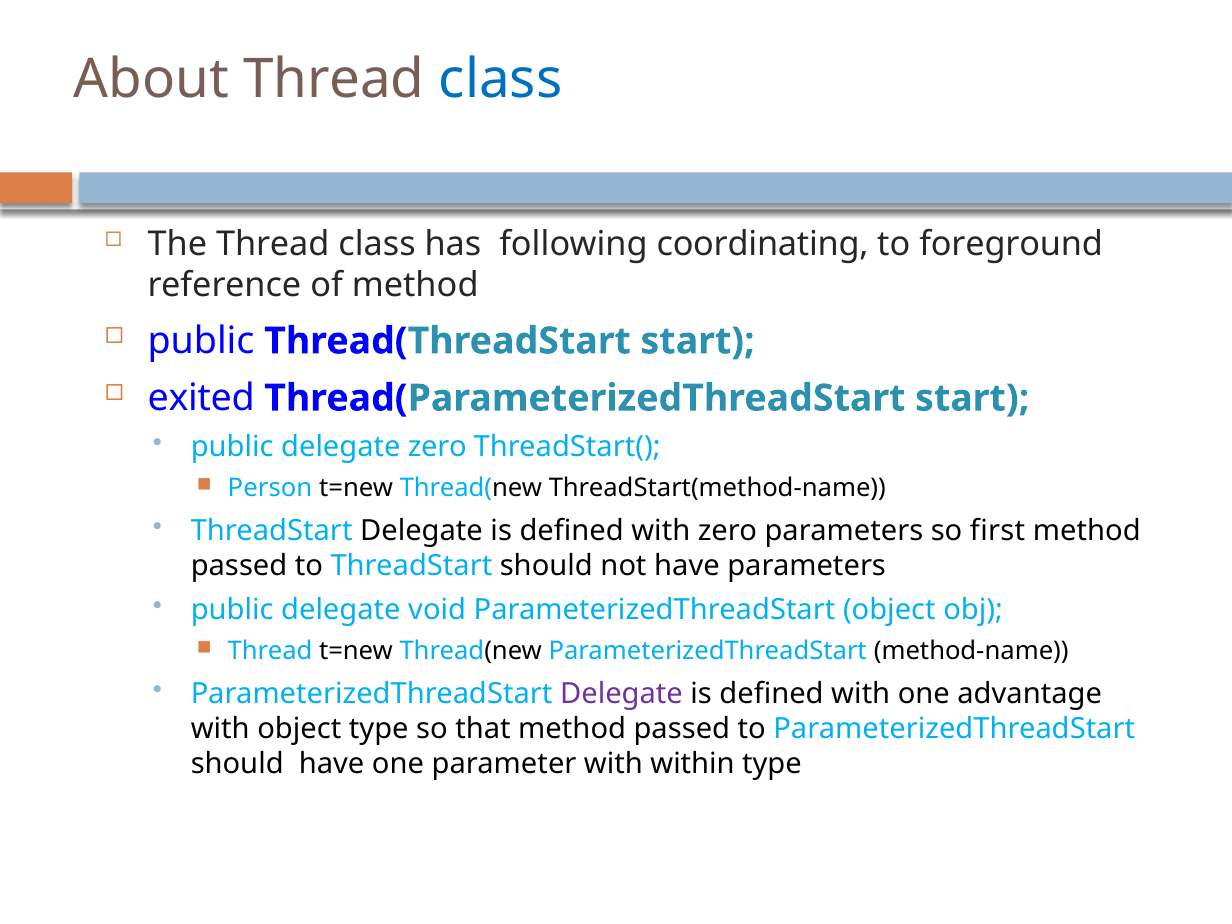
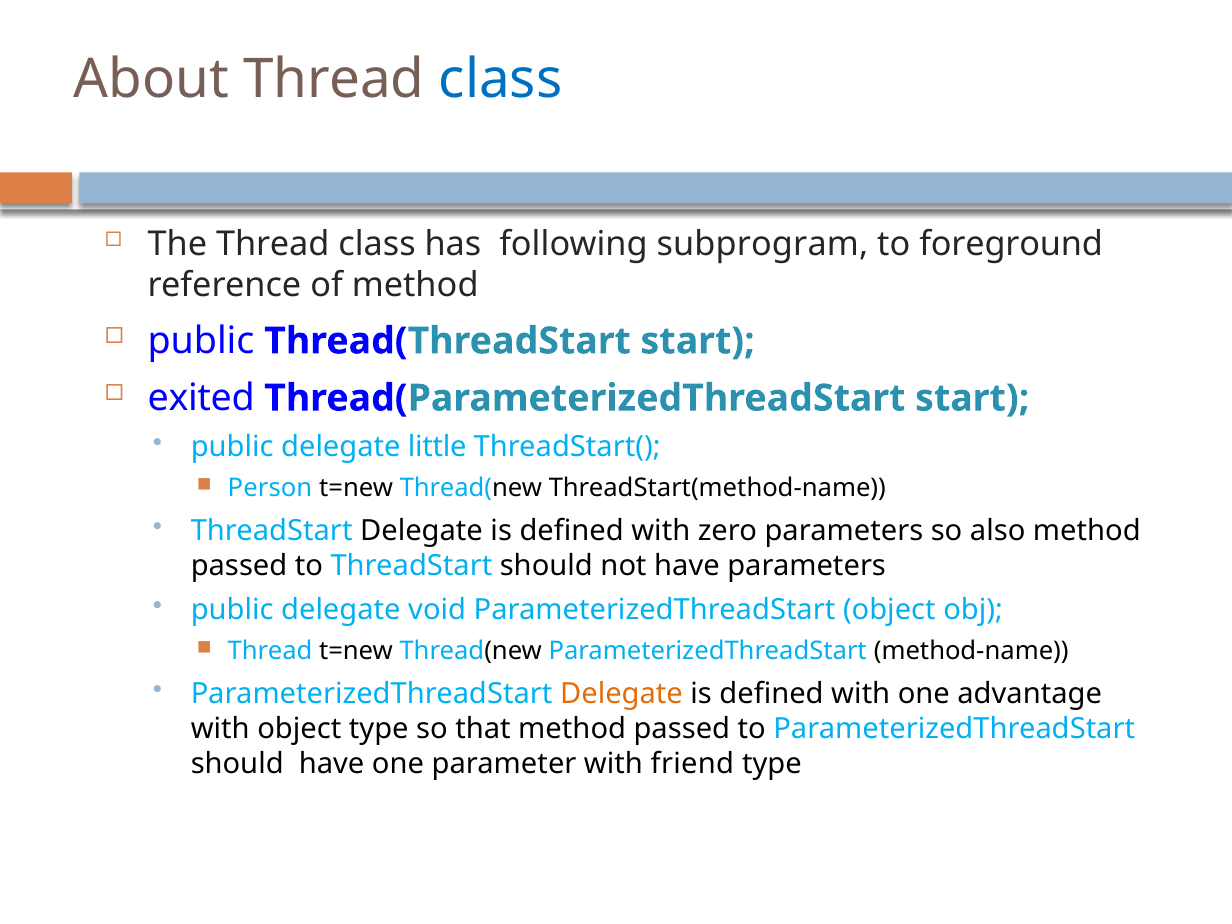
coordinating: coordinating -> subprogram (762, 245)
delegate zero: zero -> little (437, 447)
first: first -> also (998, 531)
Delegate colour: purple -> orange (621, 694)
within: within -> friend (692, 763)
